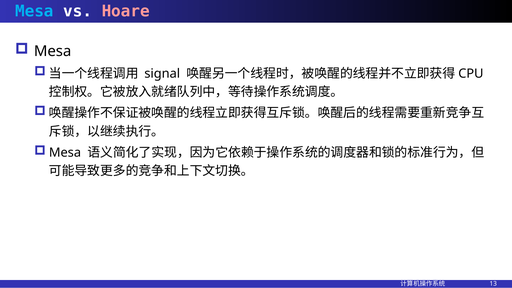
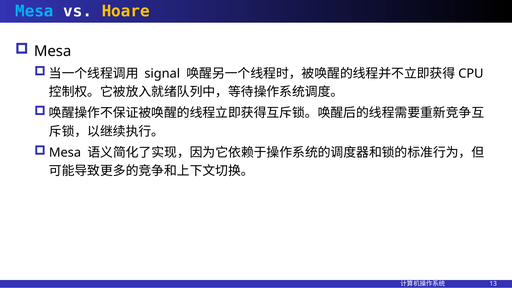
Hoare colour: pink -> yellow (126, 11)
